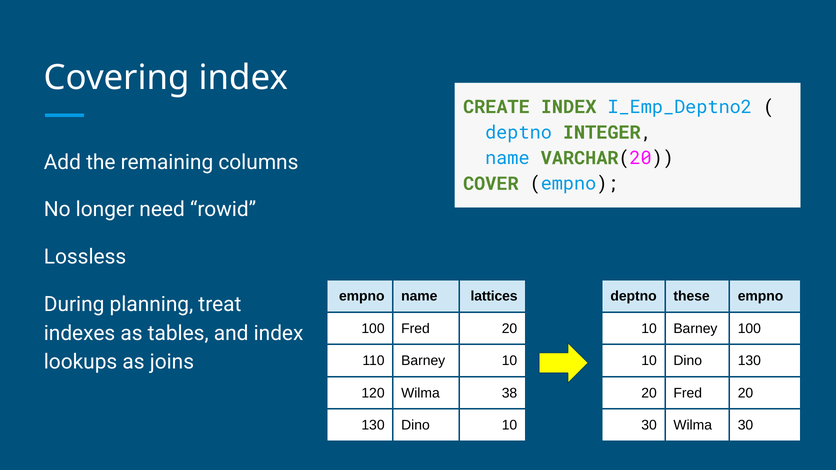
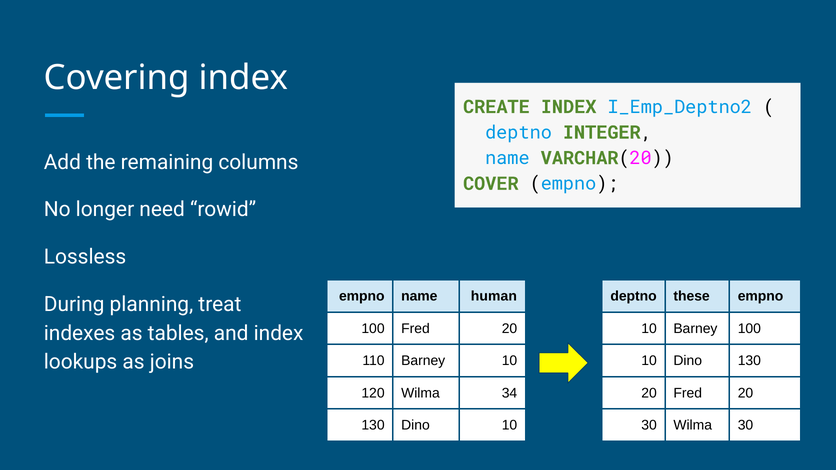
lattices: lattices -> human (494, 296)
38: 38 -> 34 (509, 393)
